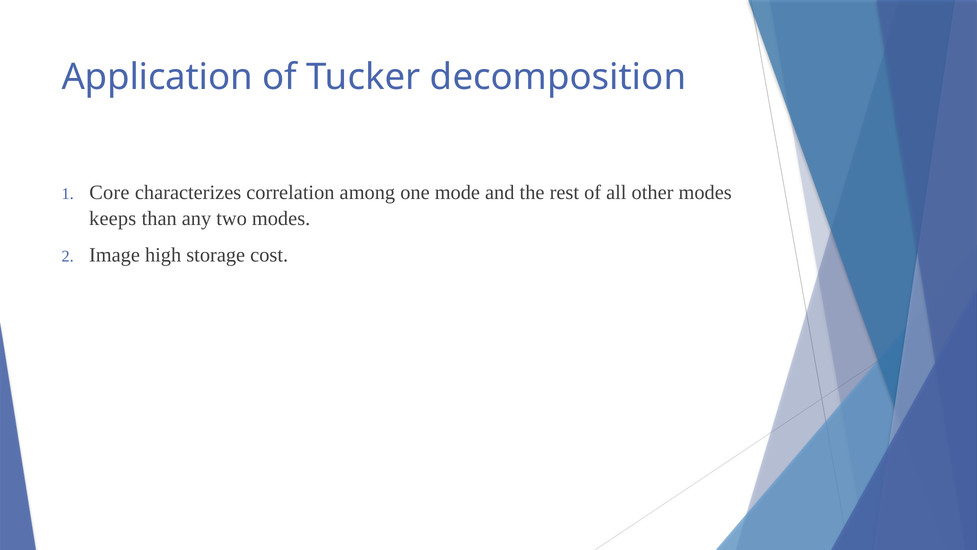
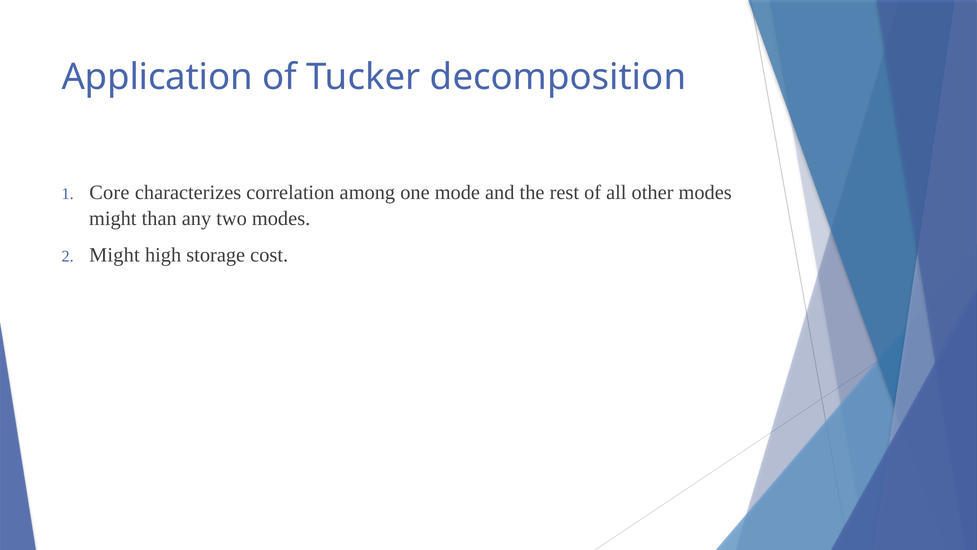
keeps: keeps -> might (113, 218)
Image: Image -> Might (114, 255)
